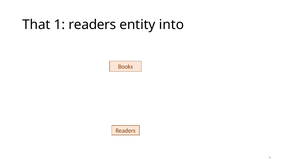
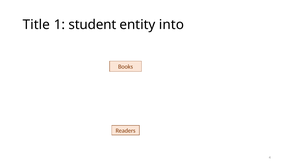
That: That -> Title (36, 25)
1 readers: readers -> student (92, 25)
